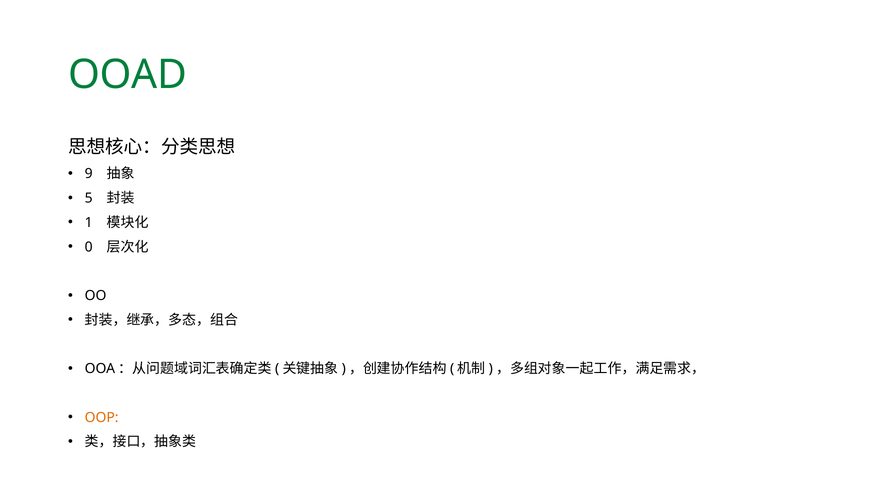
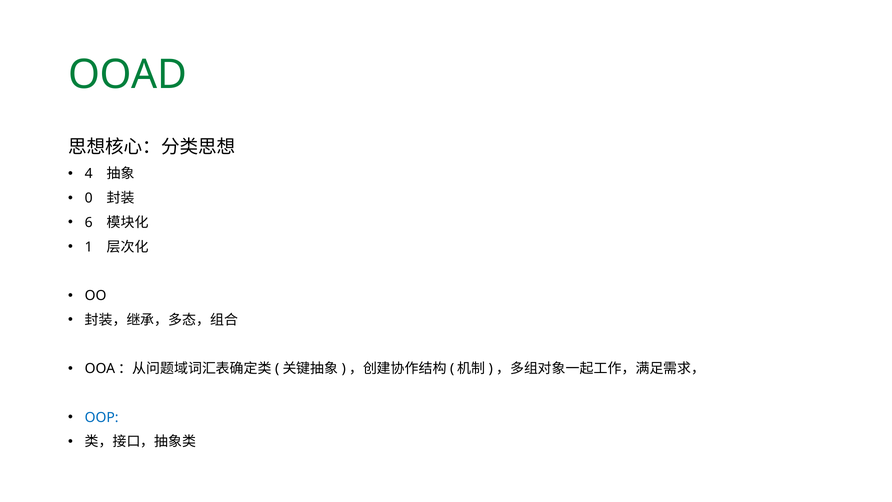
9: 9 -> 4 (89, 174)
5: 5 -> 0 (89, 198)
1: 1 -> 6 (89, 222)
0: 0 -> 1 (89, 247)
OOP colour: orange -> blue (102, 417)
